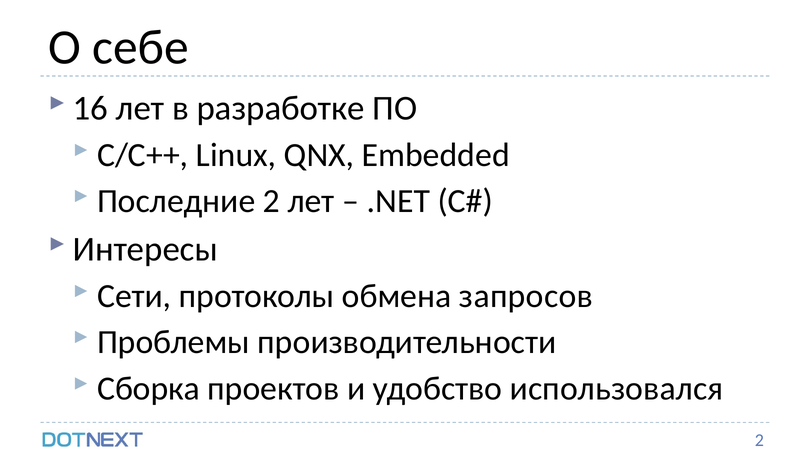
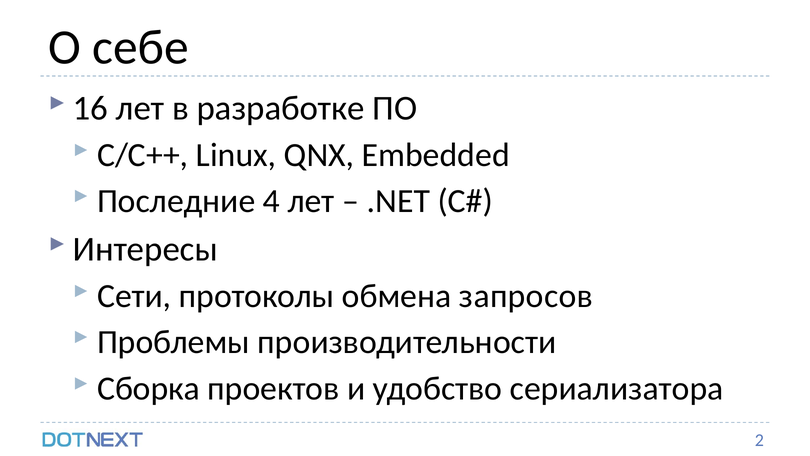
Последние 2: 2 -> 4 (271, 201)
использовался: использовался -> сериализатора (617, 388)
